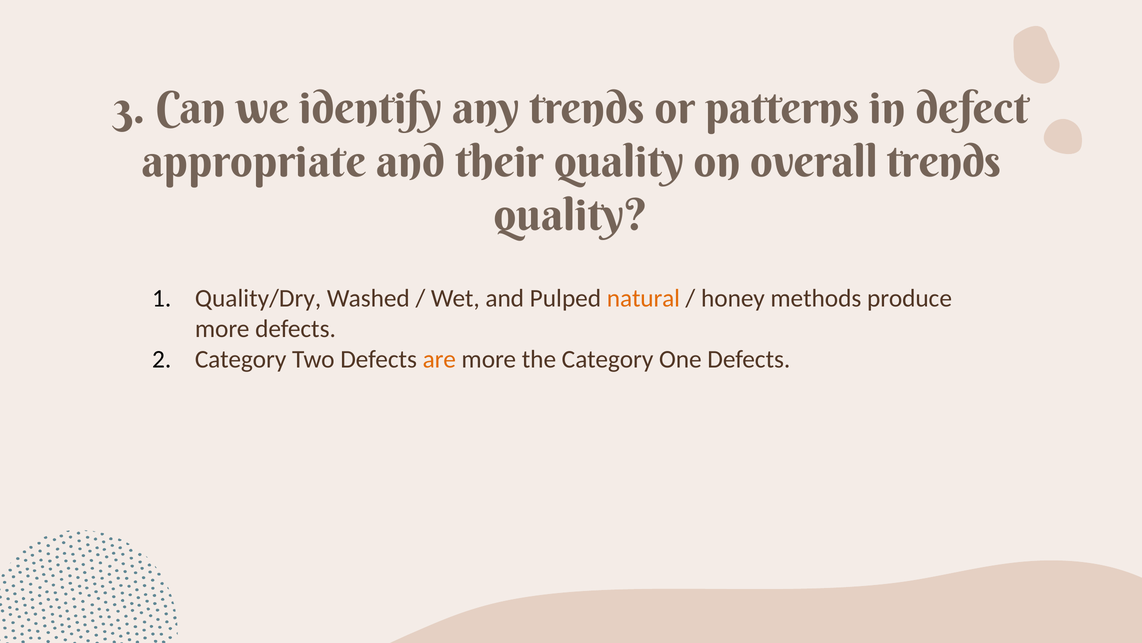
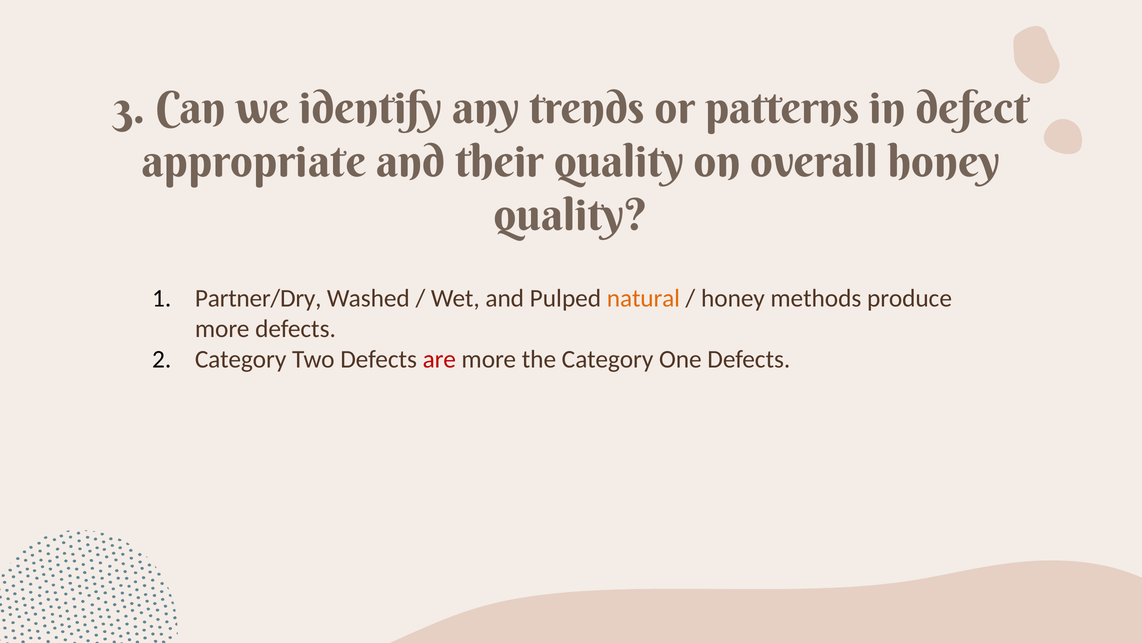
overall trends: trends -> honey (944, 162)
Quality/Dry: Quality/Dry -> Partner/Dry (258, 298)
are colour: orange -> red (439, 359)
